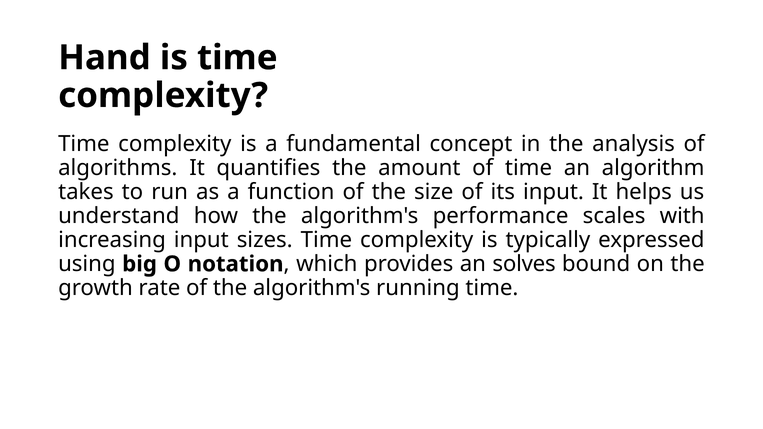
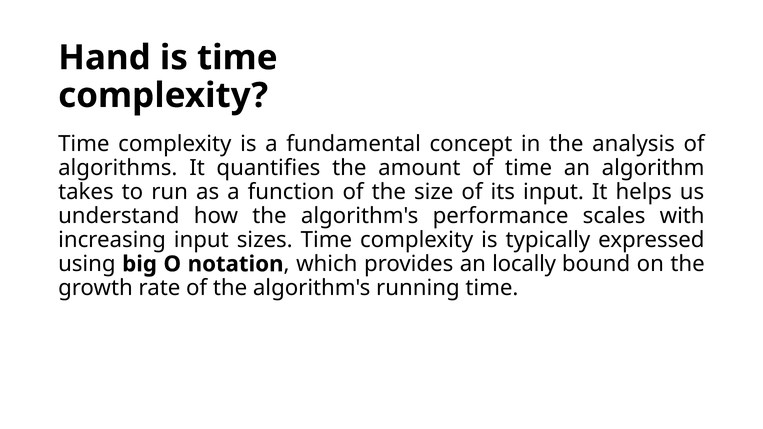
solves: solves -> locally (524, 264)
